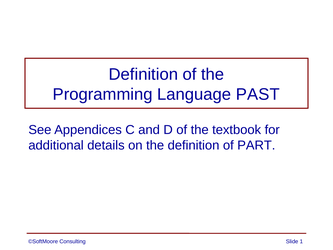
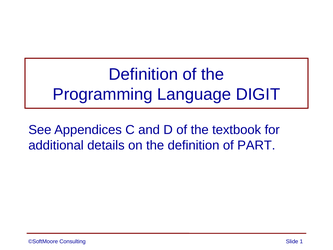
PAST: PAST -> DIGIT (258, 94)
